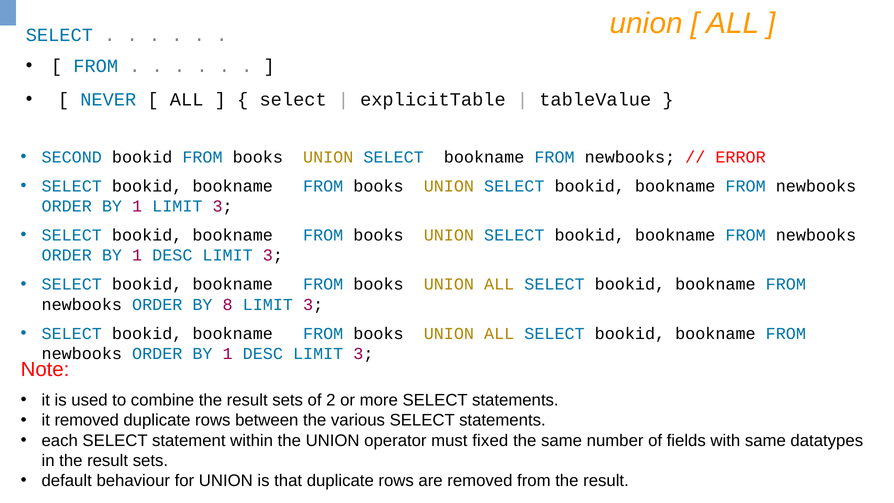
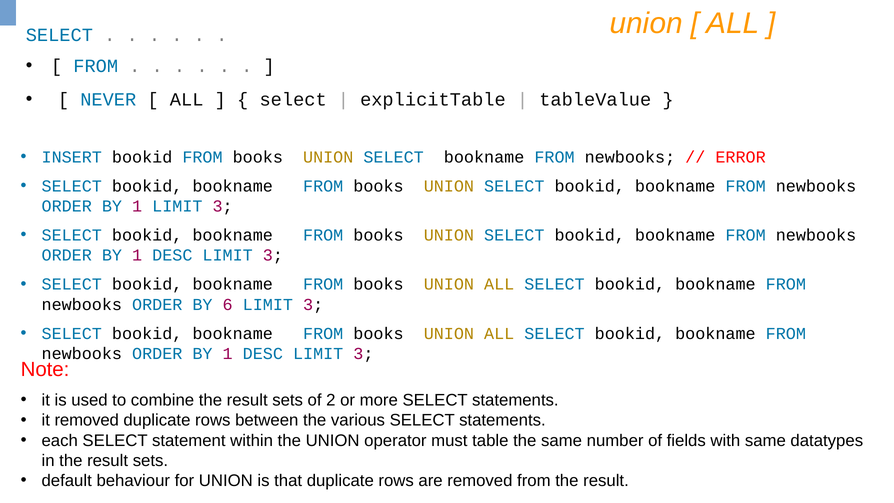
SECOND: SECOND -> INSERT (72, 157)
8: 8 -> 6 (228, 305)
fixed: fixed -> table (490, 440)
